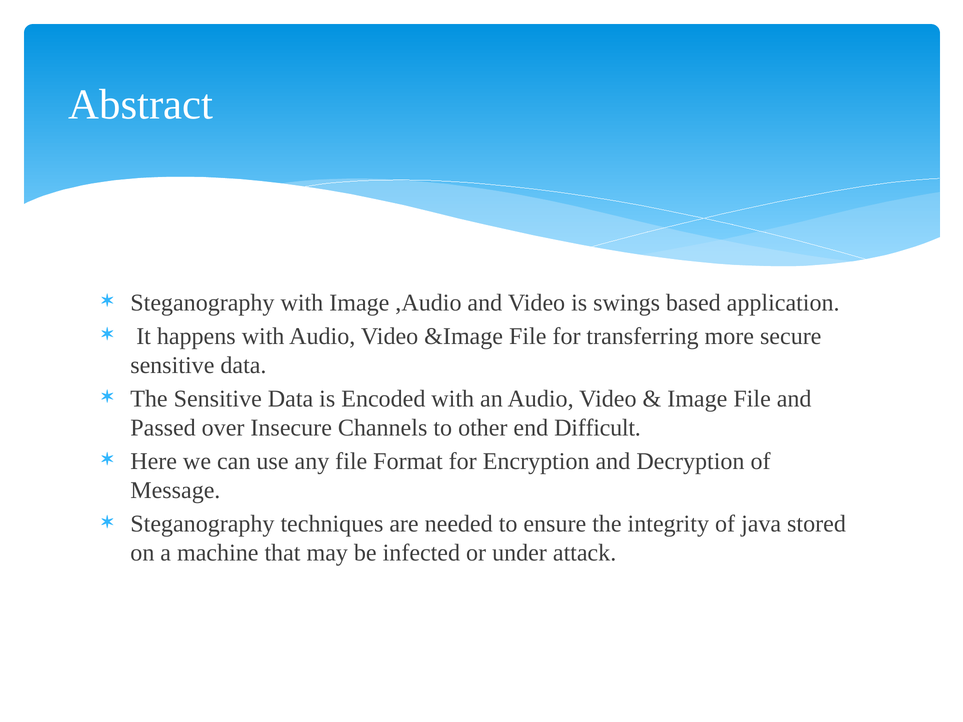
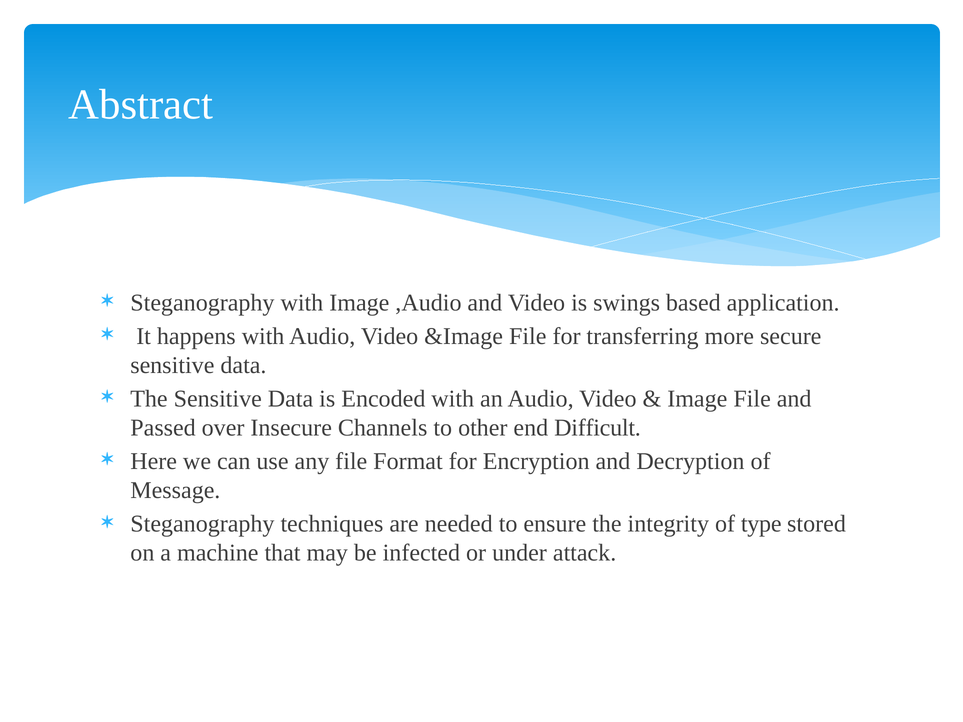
java: java -> type (761, 524)
